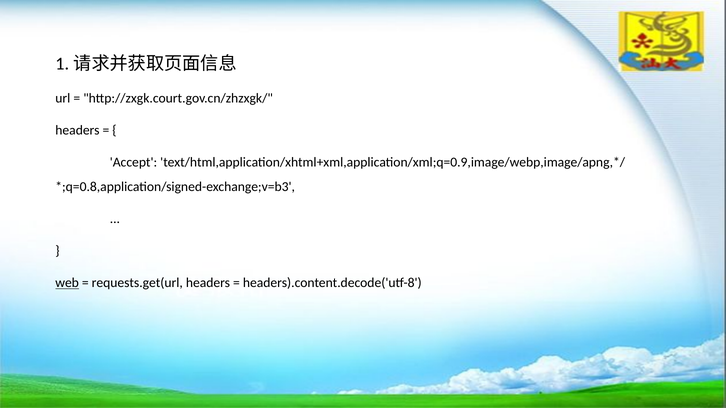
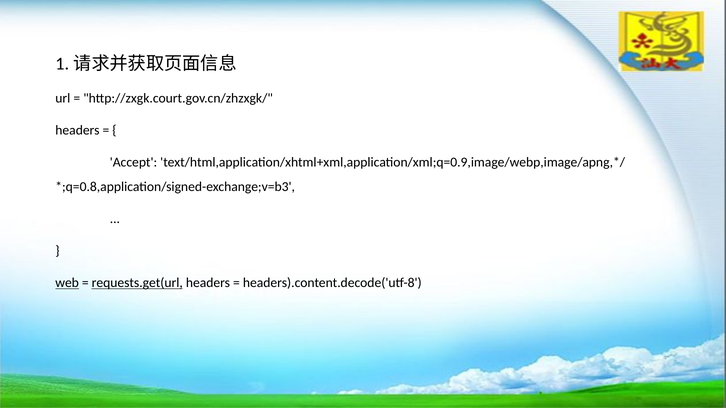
requests.get(url underline: none -> present (137, 283)
